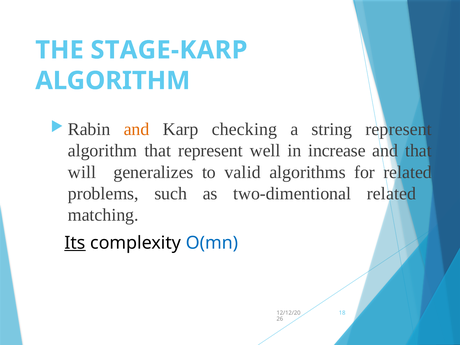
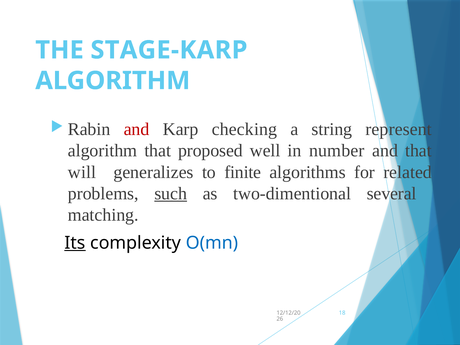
and colour: orange -> red (137, 129)
that represent: represent -> proposed (210, 151)
increase: increase -> number (337, 151)
valid: valid -> finite (243, 172)
such underline: none -> present (171, 194)
two-dimentional related: related -> several (392, 194)
